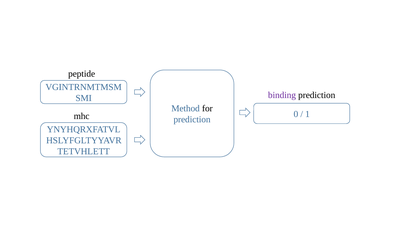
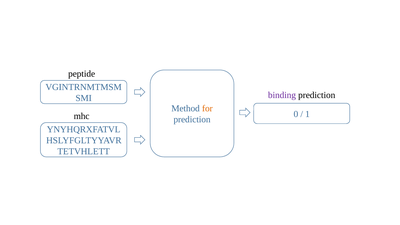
for colour: black -> orange (207, 109)
